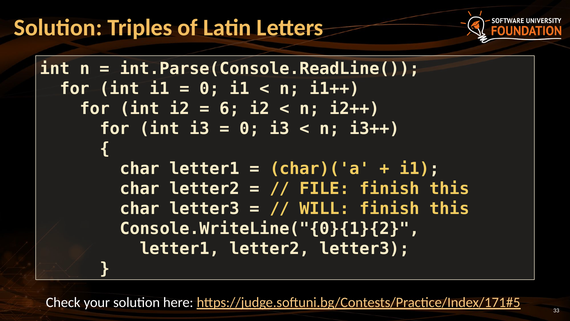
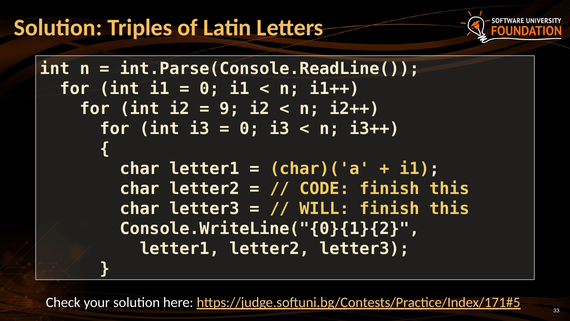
6: 6 -> 9 (230, 109)
FILE: FILE -> CODE (325, 189)
